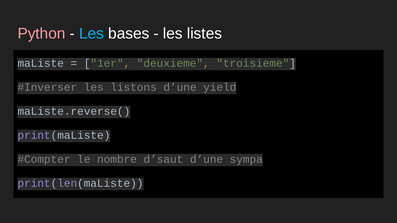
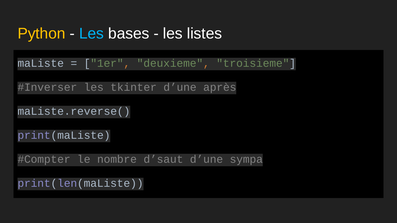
Python colour: pink -> yellow (41, 34)
listons: listons -> tkinter (134, 87)
yield: yield -> après (220, 87)
